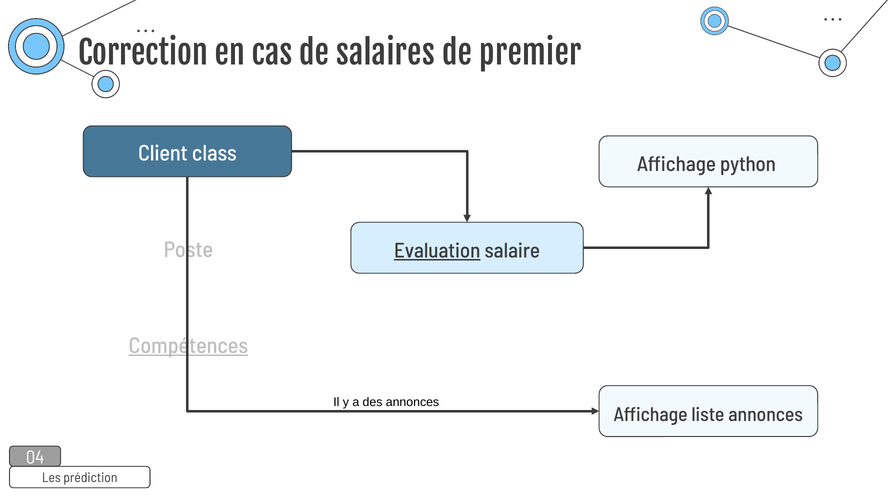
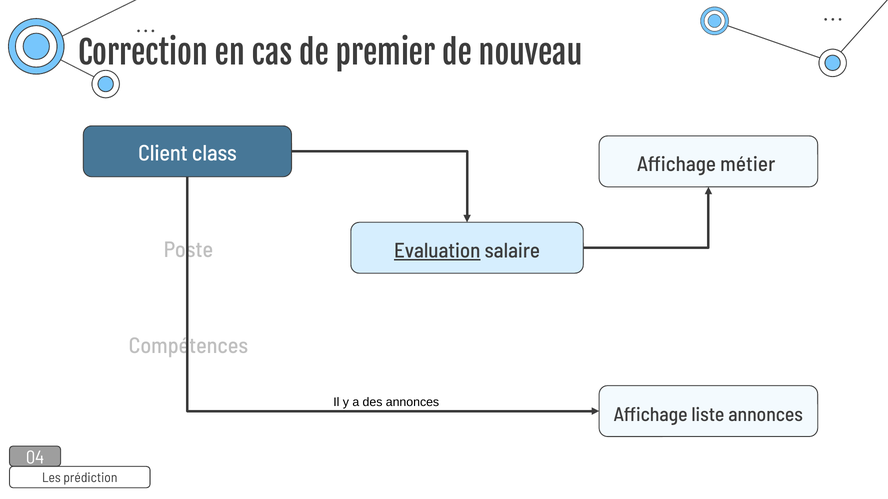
salaires: salaires -> premier (386, 54)
premier: premier -> nouveau (531, 54)
python: python -> métier (748, 165)
Compétences underline: present -> none (188, 346)
